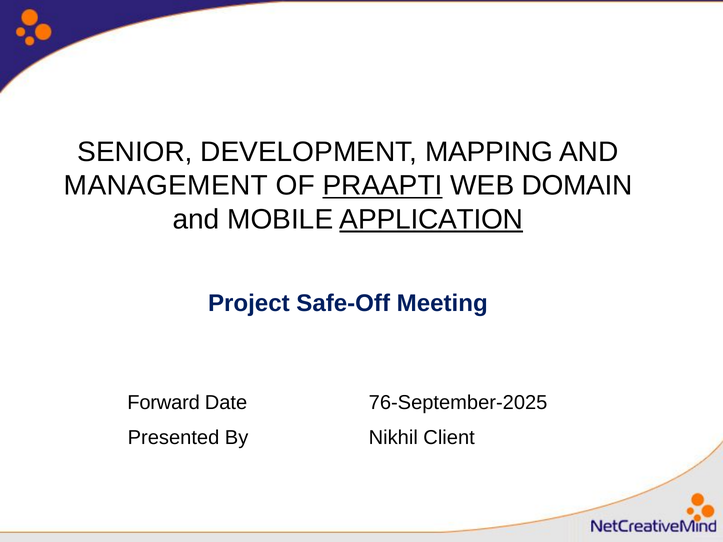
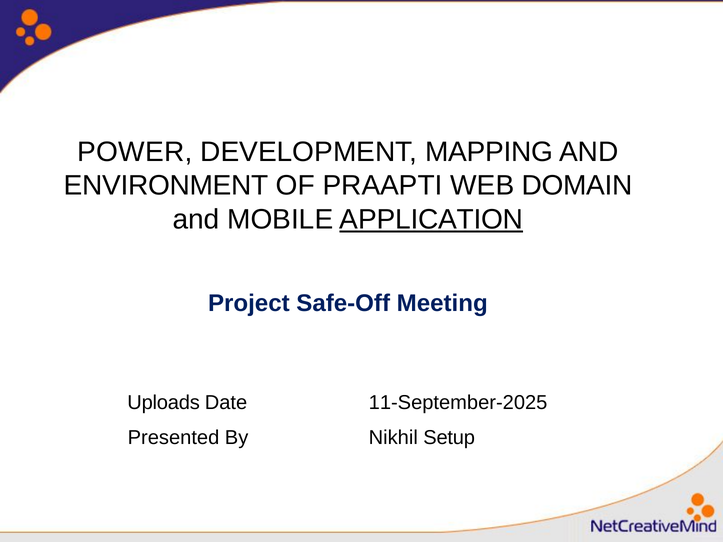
SENIOR: SENIOR -> POWER (135, 152)
MANAGEMENT: MANAGEMENT -> ENVIRONMENT (166, 186)
PRAAPTI underline: present -> none (383, 186)
Forward: Forward -> Uploads (164, 403)
76-September-2025: 76-September-2025 -> 11-September-2025 (458, 403)
Client: Client -> Setup (449, 438)
